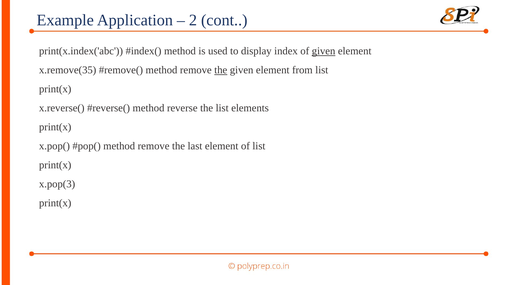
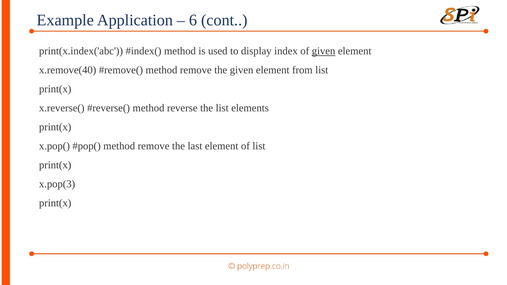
2: 2 -> 6 (193, 20)
x.remove(35: x.remove(35 -> x.remove(40 (68, 70)
the underline: present -> none (221, 70)
